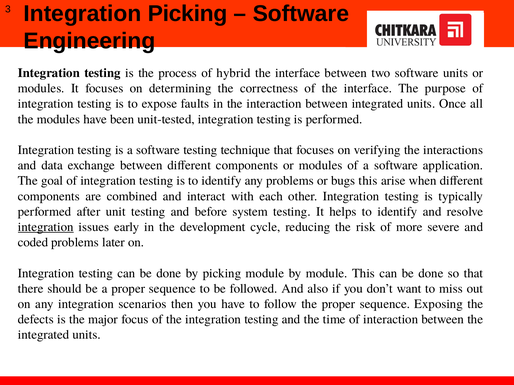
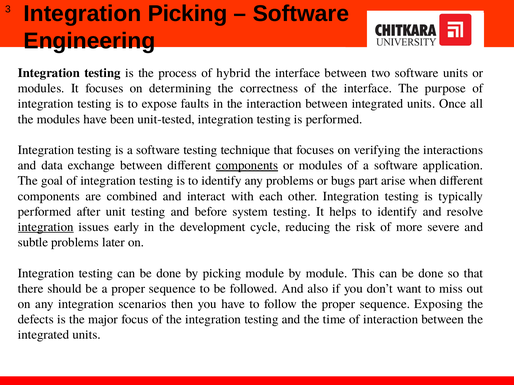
components underline: none -> present (247, 166)
bugs this: this -> part (368, 181)
coded: coded -> subtle (33, 243)
